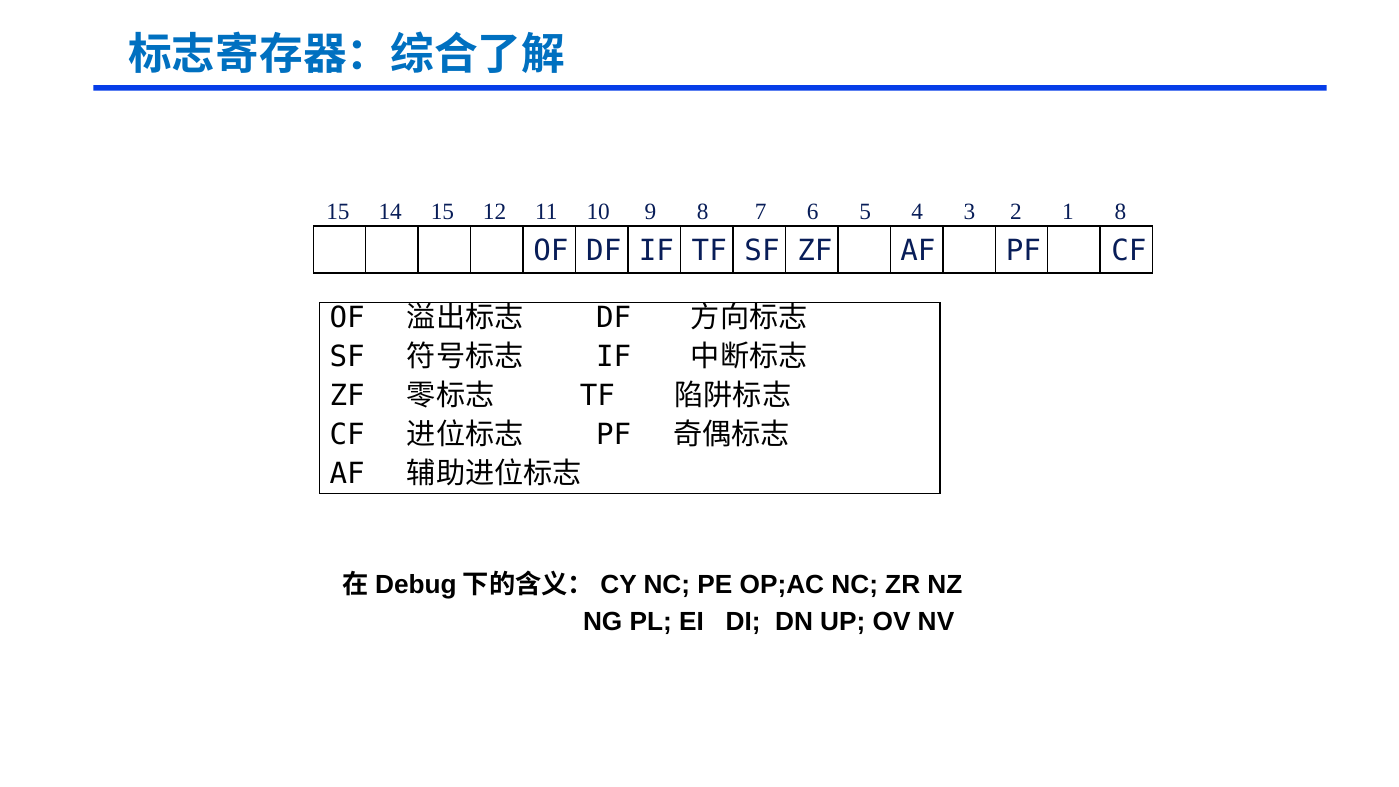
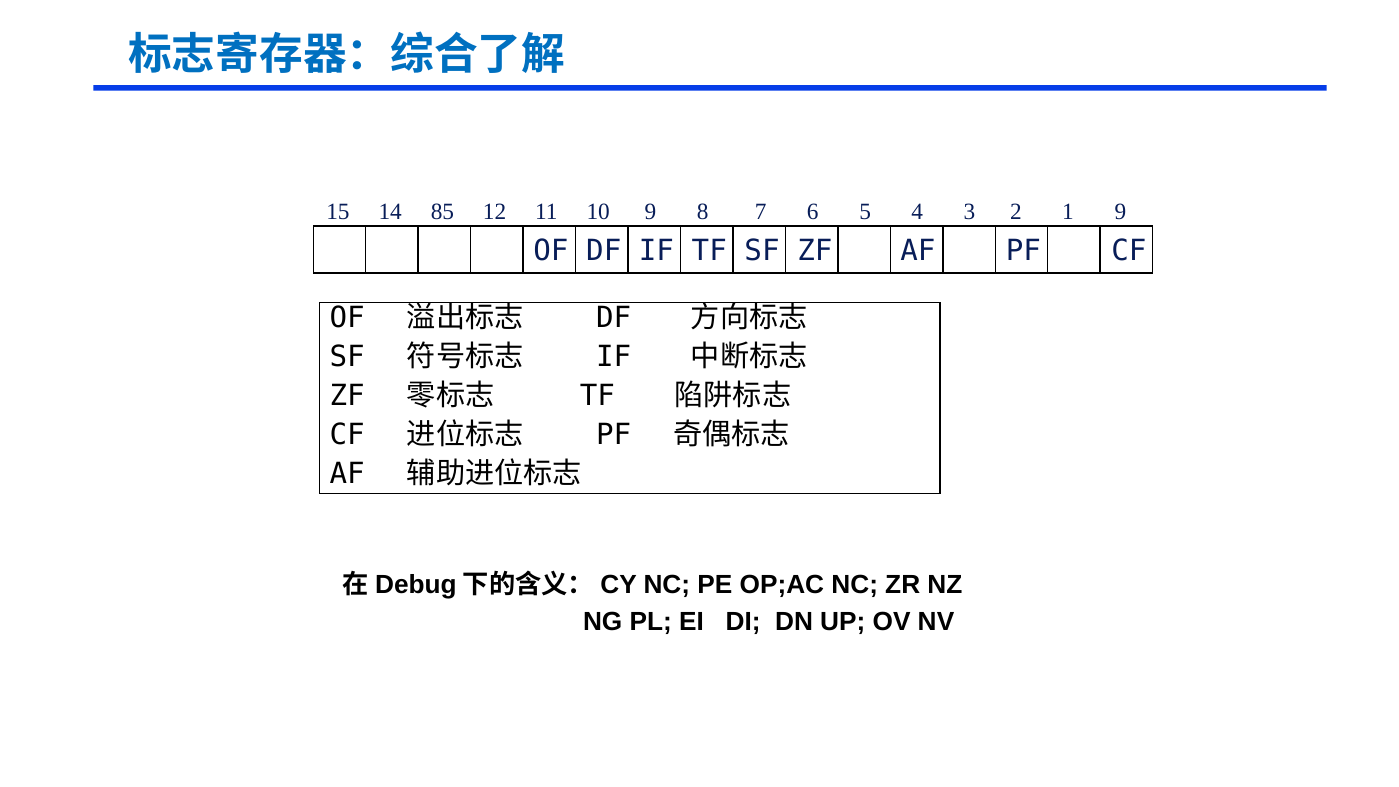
14 15: 15 -> 85 (442, 212)
1 8: 8 -> 9 (1120, 212)
